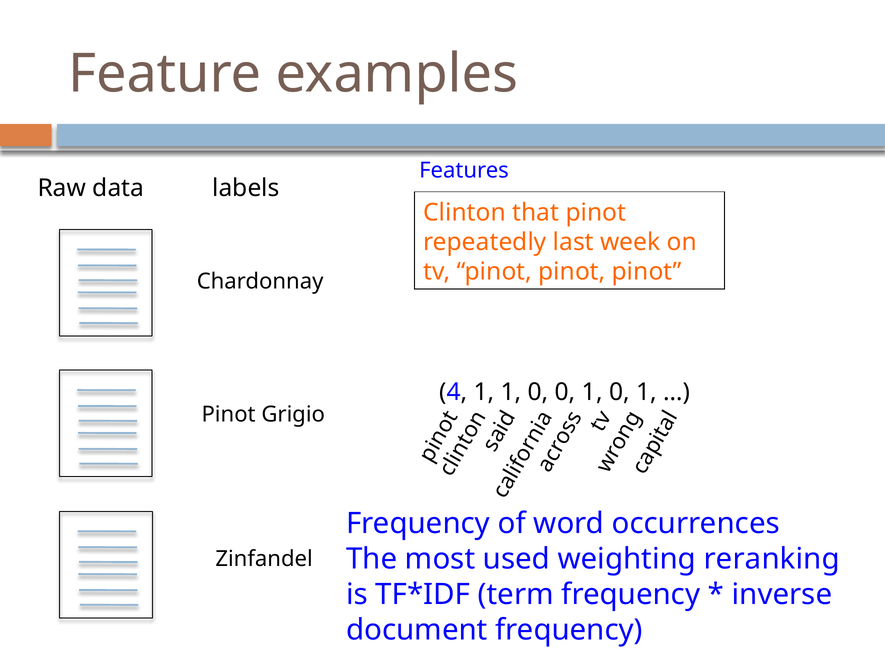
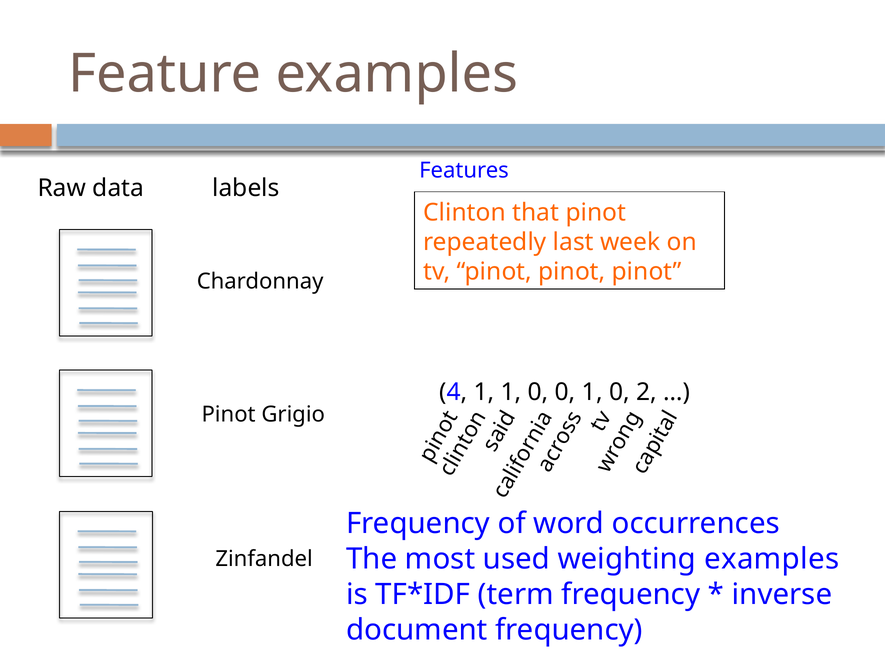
1 0 1: 1 -> 2 (646, 392)
weighting reranking: reranking -> examples (772, 559)
